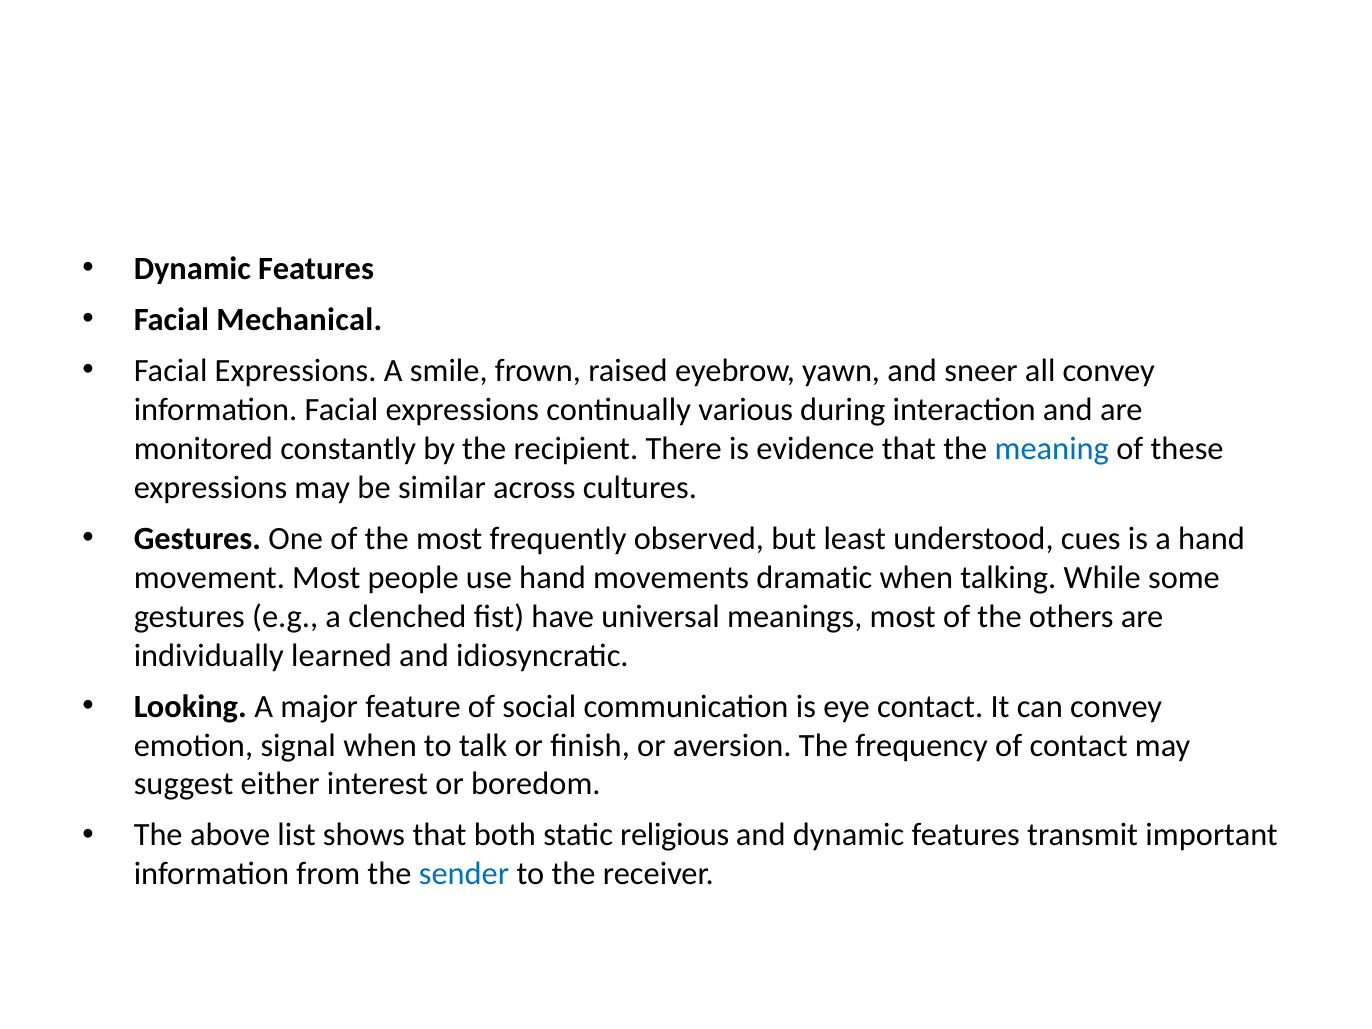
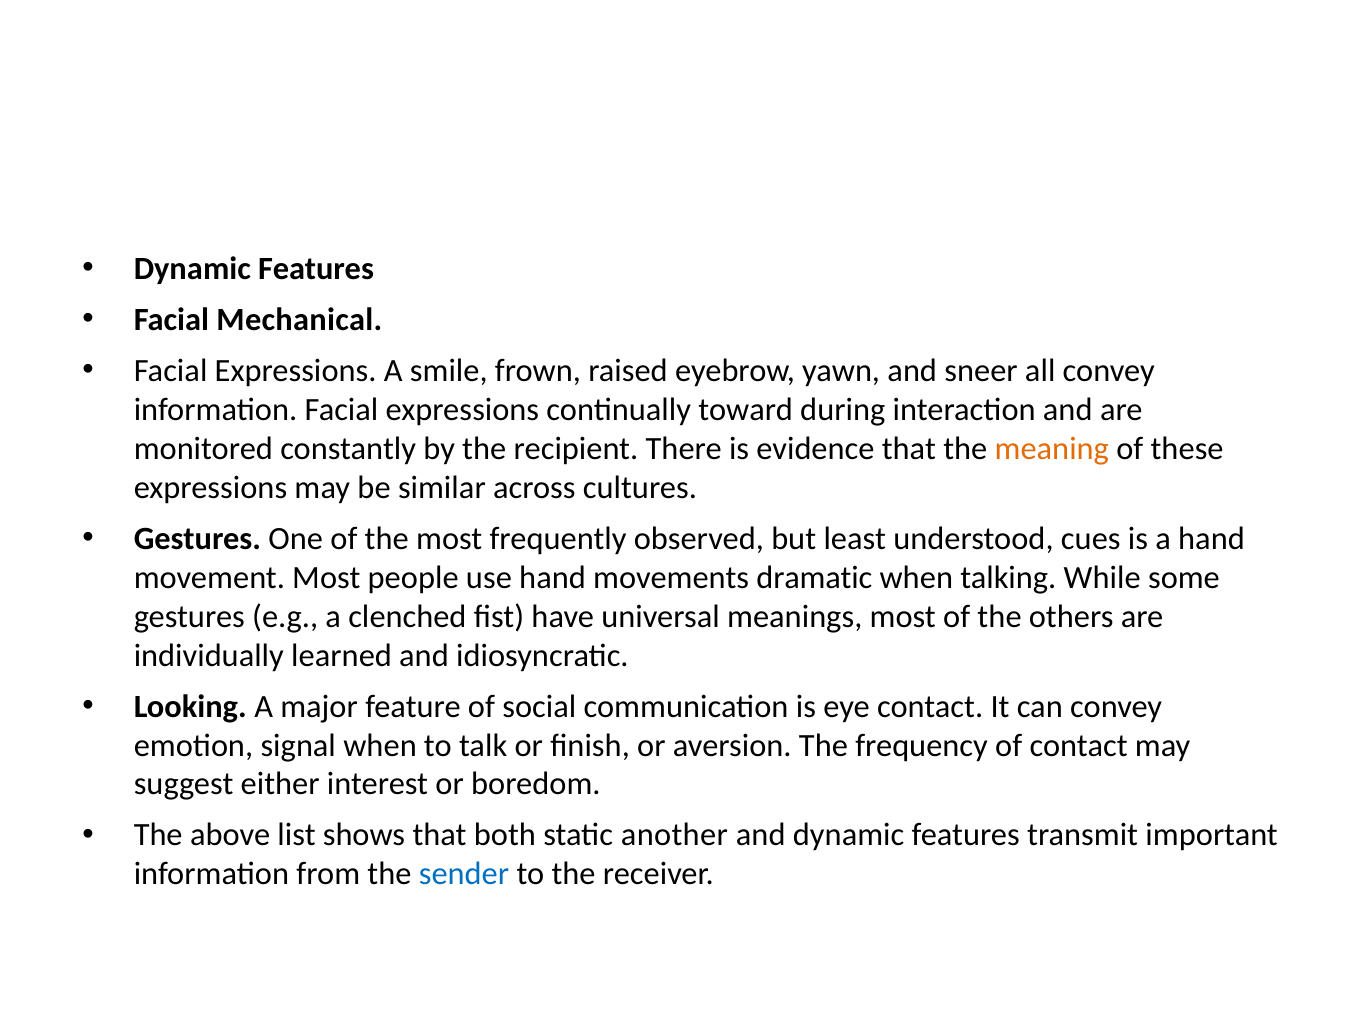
various: various -> toward (746, 410)
meaning colour: blue -> orange (1052, 449)
religious: religious -> another (674, 835)
